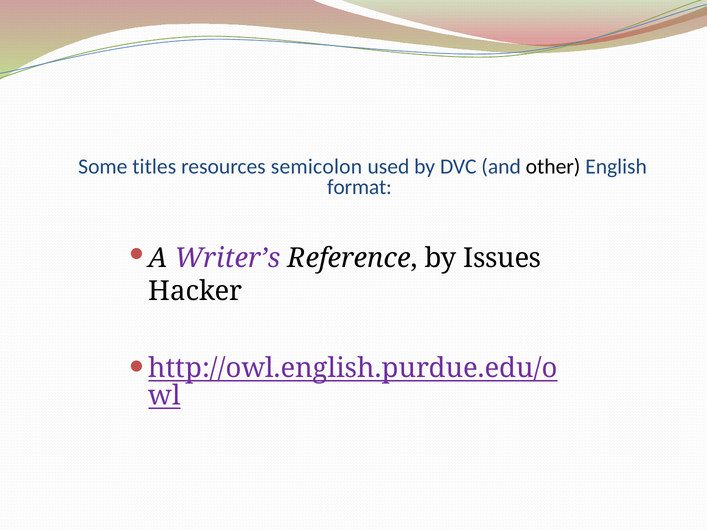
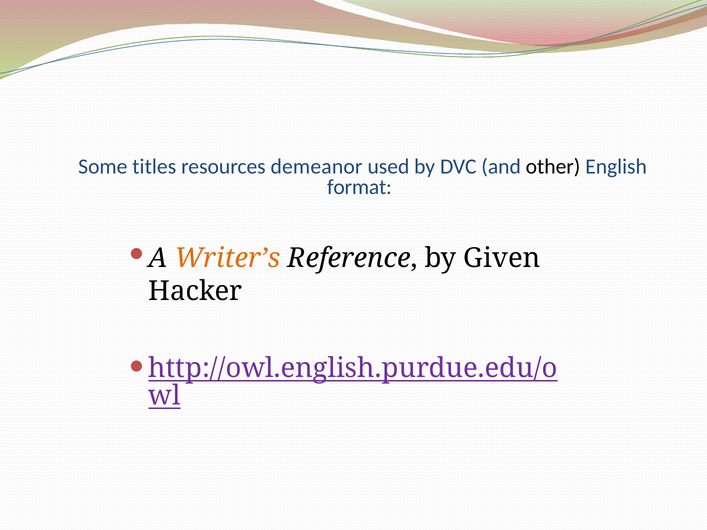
semicolon: semicolon -> demeanor (317, 167)
Writer’s colour: purple -> orange (228, 258)
Issues: Issues -> Given (502, 258)
